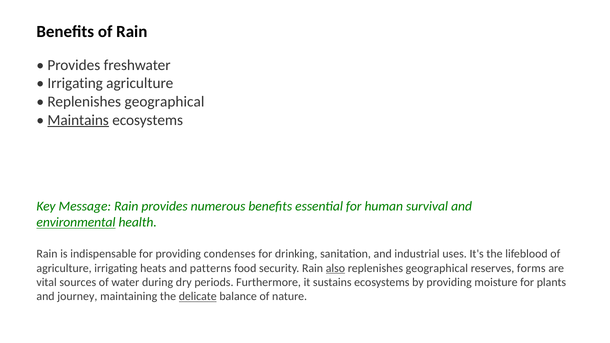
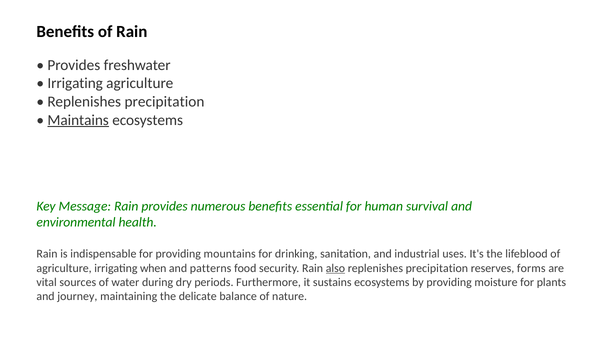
geographical: geographical -> precipitation (164, 102)
environmental underline: present -> none (76, 223)
condenses: condenses -> mountains (230, 254)
heats: heats -> when (153, 268)
geographical: geographical -> precipitation (437, 268)
delicate underline: present -> none (198, 297)
